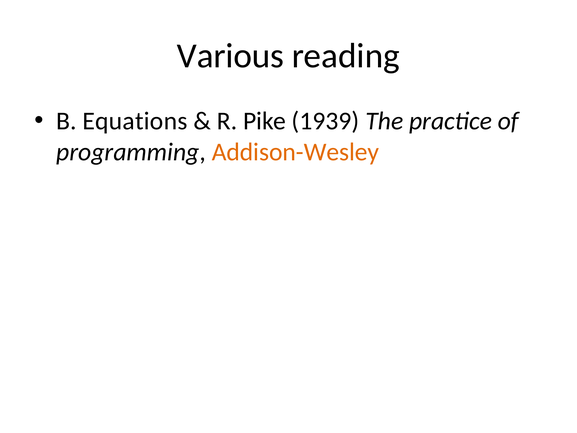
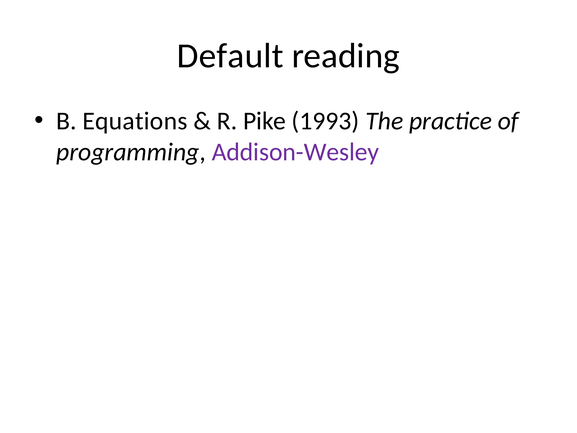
Various: Various -> Default (230, 56)
1939: 1939 -> 1993 (325, 121)
Addison-Wesley colour: orange -> purple (295, 152)
